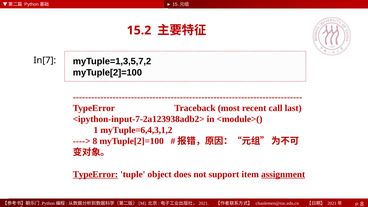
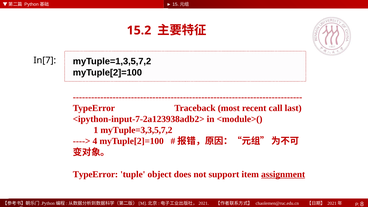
myTuple=6,4,3,1,2: myTuple=6,4,3,1,2 -> myTuple=3,3,5,7,2 (136, 130)
8: 8 -> 4 (95, 141)
TypeError underline: present -> none (95, 174)
